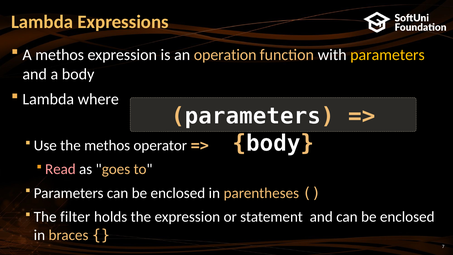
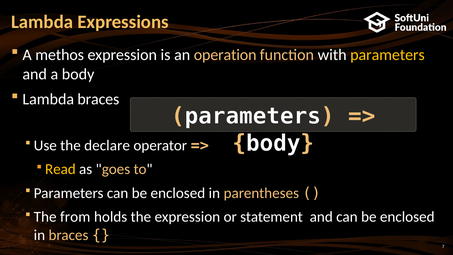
Lambda where: where -> braces (98, 99)
the methos: methos -> declare (107, 145)
Read colour: pink -> yellow (60, 169)
filter: filter -> from (75, 217)
